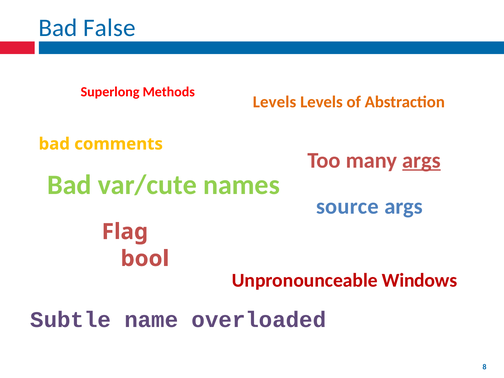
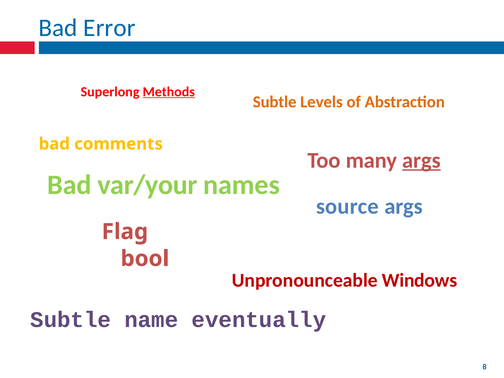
False: False -> Error (109, 28)
Methods underline: none -> present (169, 92)
Levels: Levels -> Subtle (275, 102)
var/cute: var/cute -> var/your (147, 185)
overloaded: overloaded -> eventually (259, 320)
